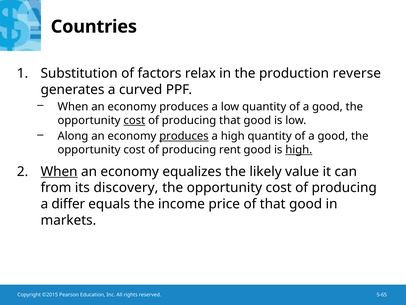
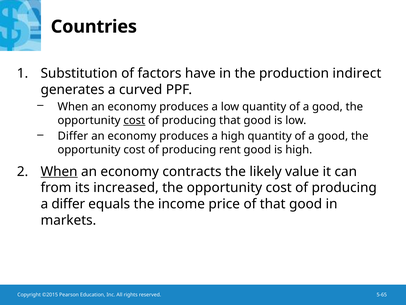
relax: relax -> have (200, 73)
reverse: reverse -> indirect (357, 73)
Along: Along -> Differ (73, 136)
produces underline: present -> none (184, 136)
high underline: present -> none (299, 149)
equalizes: equalizes -> contracts (192, 171)
discovery: discovery -> increased (126, 188)
